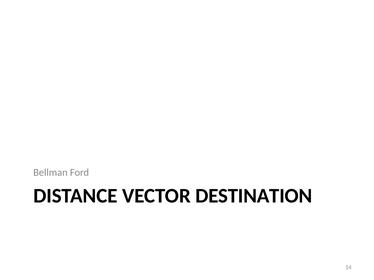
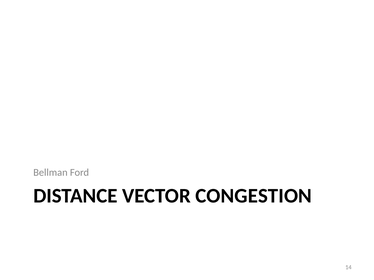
DESTINATION: DESTINATION -> CONGESTION (254, 196)
